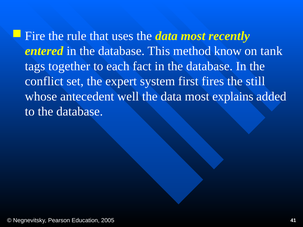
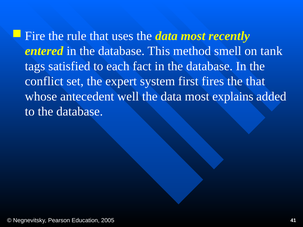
know: know -> smell (228, 51)
together: together -> satisfied (69, 66)
the still: still -> that (255, 81)
